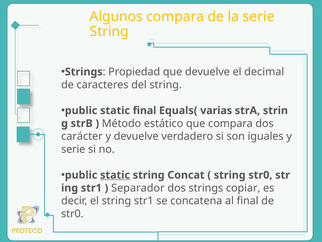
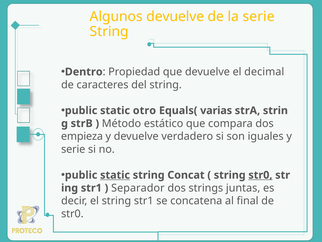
Algunos compara: compara -> devuelve (175, 16)
Strings: Strings -> Dentro (84, 72)
static final: final -> otro (144, 110)
carácter: carácter -> empieza (82, 136)
str0 underline: none -> present (260, 175)
copiar: copiar -> juntas (243, 188)
